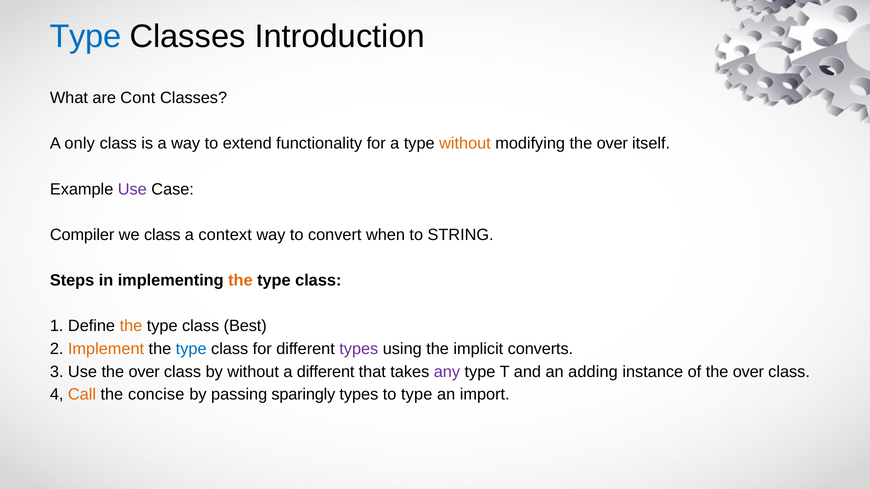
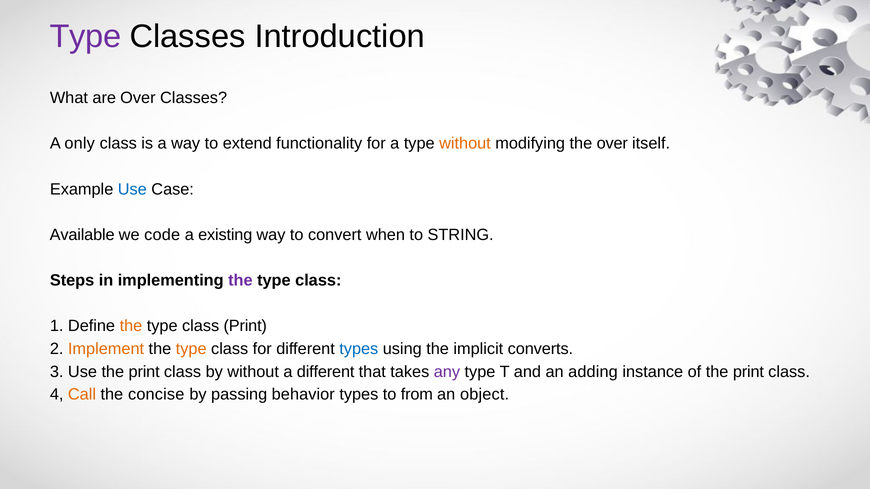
Type colour: blue -> purple (85, 37)
are Cont: Cont -> Over (138, 98)
Use colour: purple -> blue (132, 189)
Compiler: Compiler -> Available (82, 235)
we class: class -> code (162, 235)
context: context -> existing (225, 235)
the colour: orange -> purple (240, 281)
class Best: Best -> Print (245, 326)
type colour: blue -> orange (191, 349)
types colour: purple -> blue (359, 349)
Use the over: over -> print (144, 372)
of the over: over -> print (748, 372)
sparingly: sparingly -> behavior (303, 395)
to type: type -> from (417, 395)
import: import -> object (485, 395)
